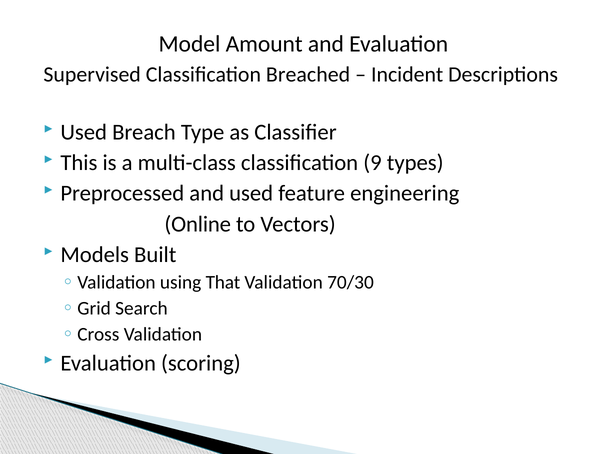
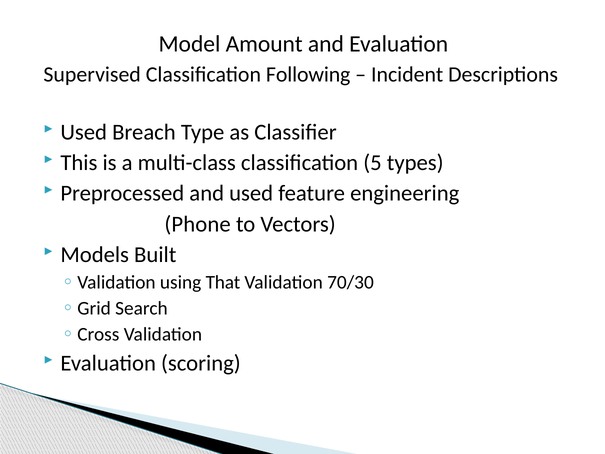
Breached: Breached -> Following (308, 74)
9: 9 -> 5 (373, 163)
Online: Online -> Phone (198, 224)
